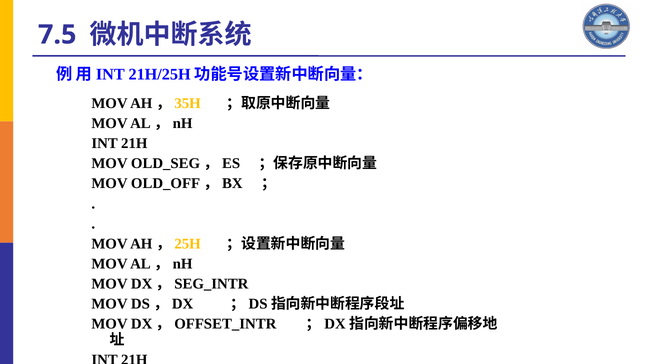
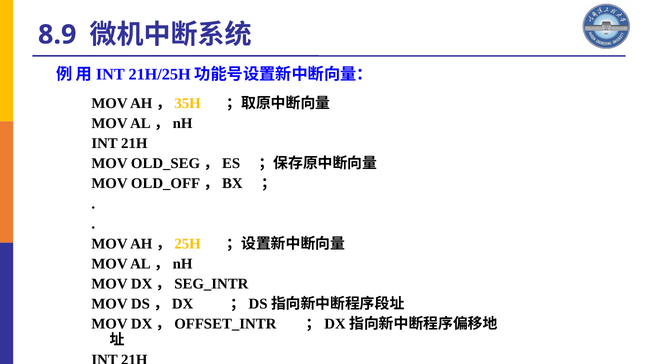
7.5: 7.5 -> 8.9 (57, 35)
